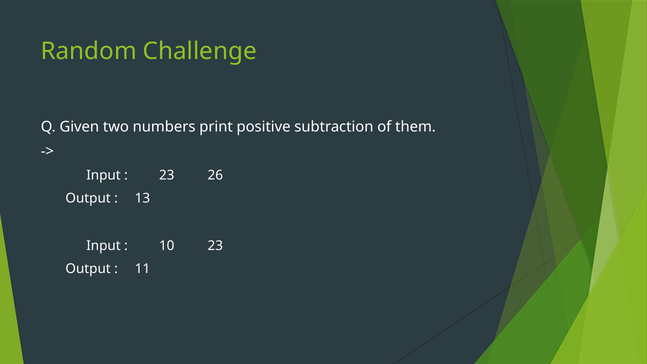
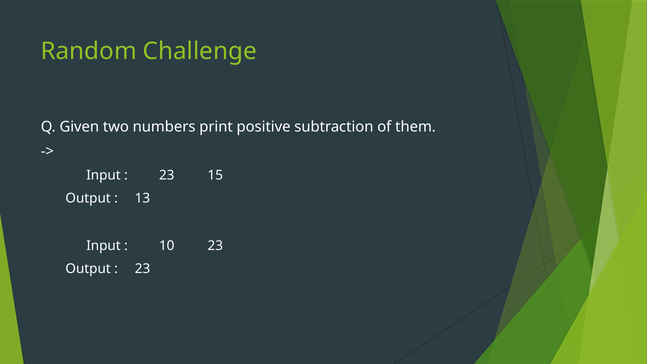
26: 26 -> 15 (215, 175)
11: 11 -> 23 (143, 269)
